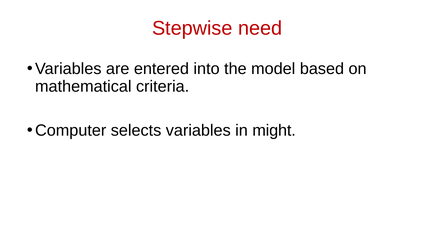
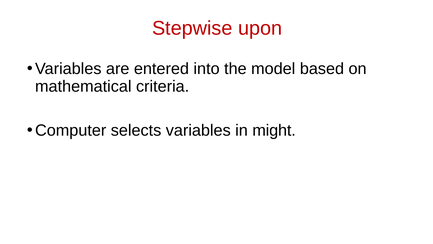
need: need -> upon (260, 28)
